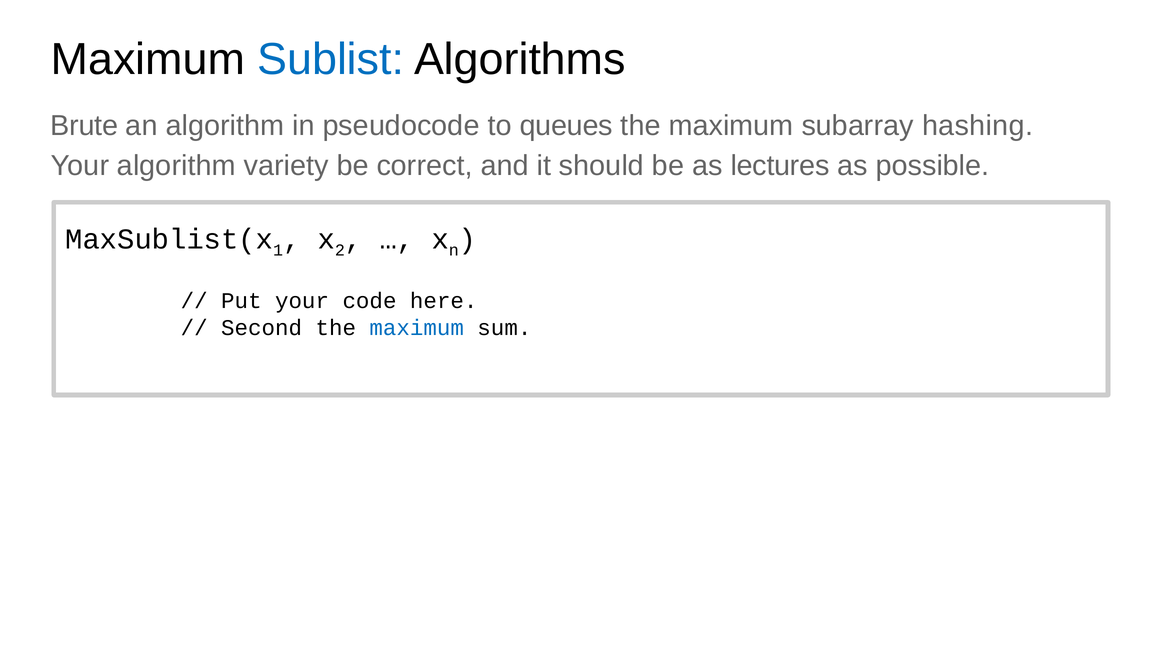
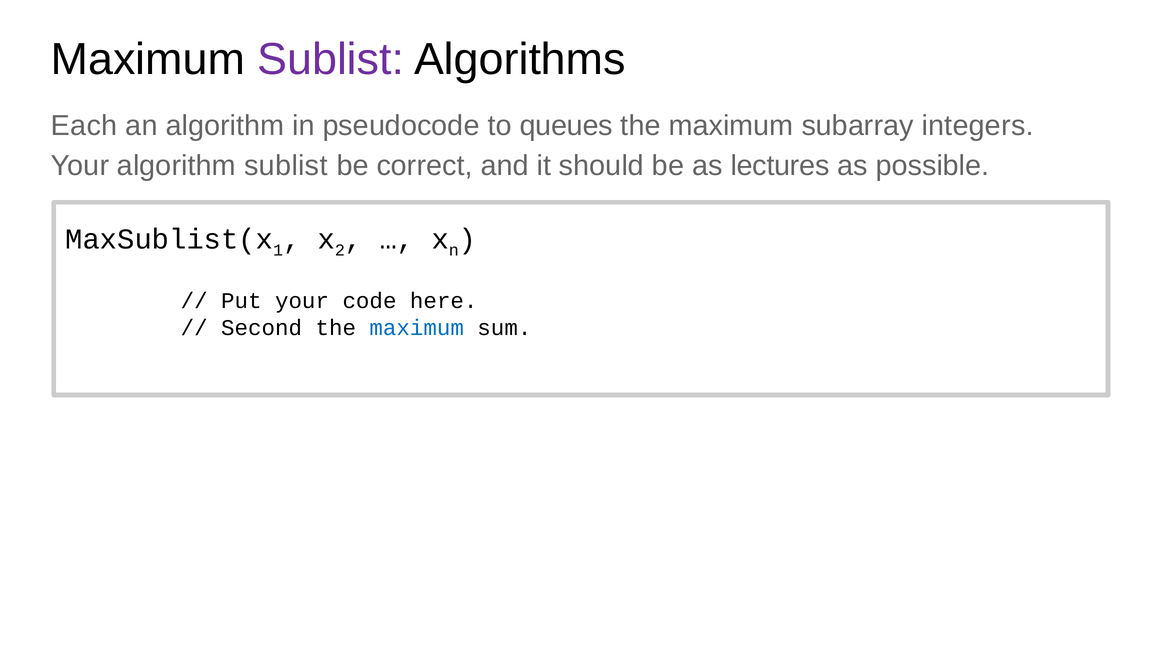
Sublist colour: blue -> purple (331, 59)
Brute: Brute -> Each (84, 126)
hashing: hashing -> integers (978, 126)
algorithm variety: variety -> sublist (286, 166)
